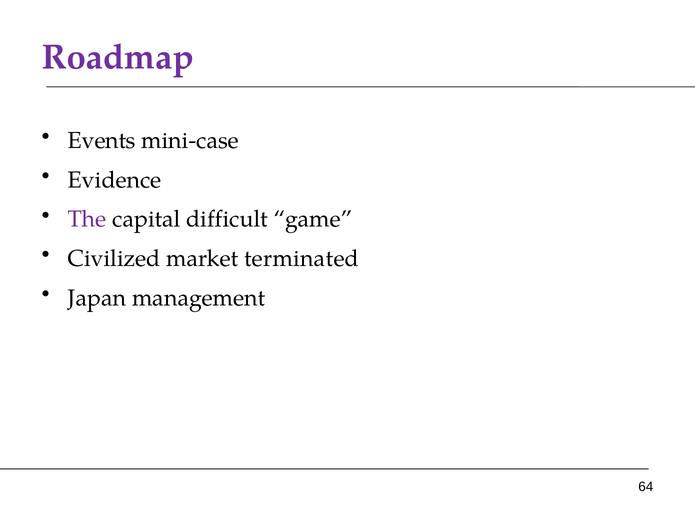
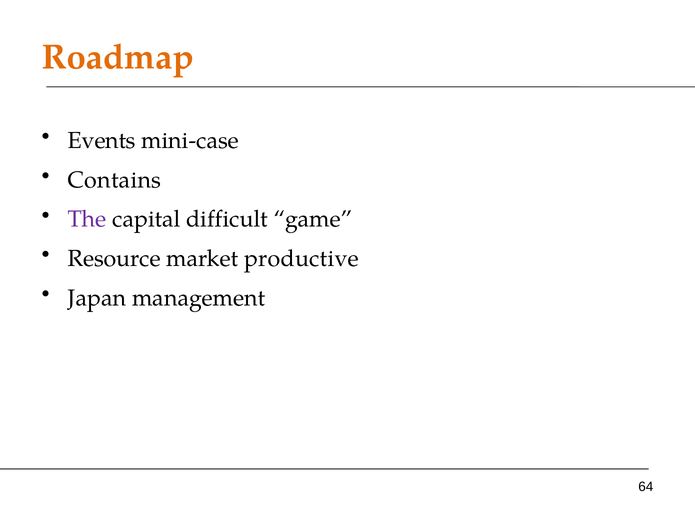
Roadmap colour: purple -> orange (118, 57)
Evidence: Evidence -> Contains (114, 180)
Civilized: Civilized -> Resource (114, 259)
terminated: terminated -> productive (302, 259)
